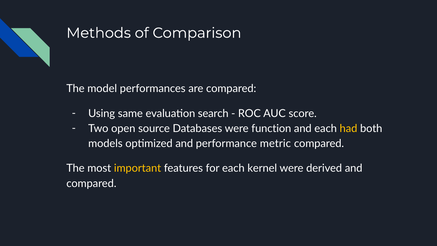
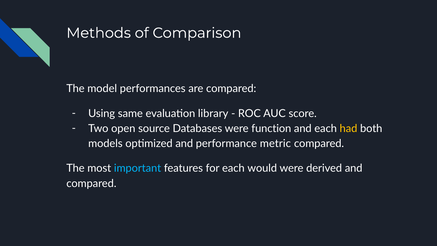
search: search -> library (213, 113)
important colour: yellow -> light blue (138, 168)
kernel: kernel -> would (262, 168)
